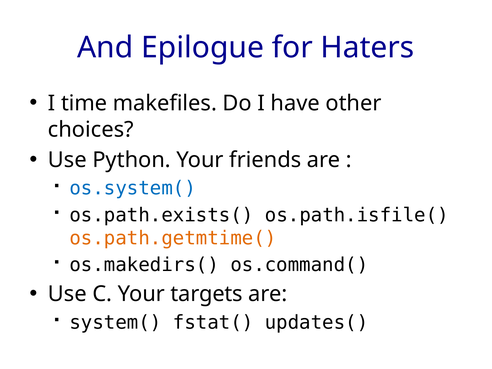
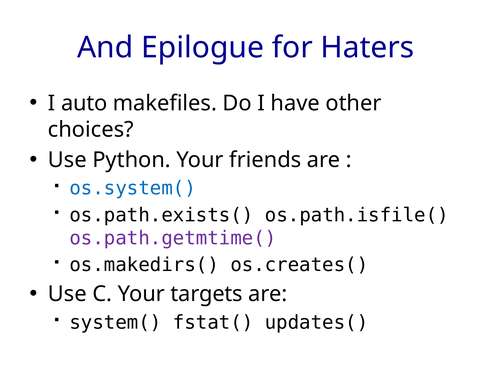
time: time -> auto (84, 103)
os.path.getmtime( colour: orange -> purple (173, 238)
os.command(: os.command( -> os.creates( (299, 265)
